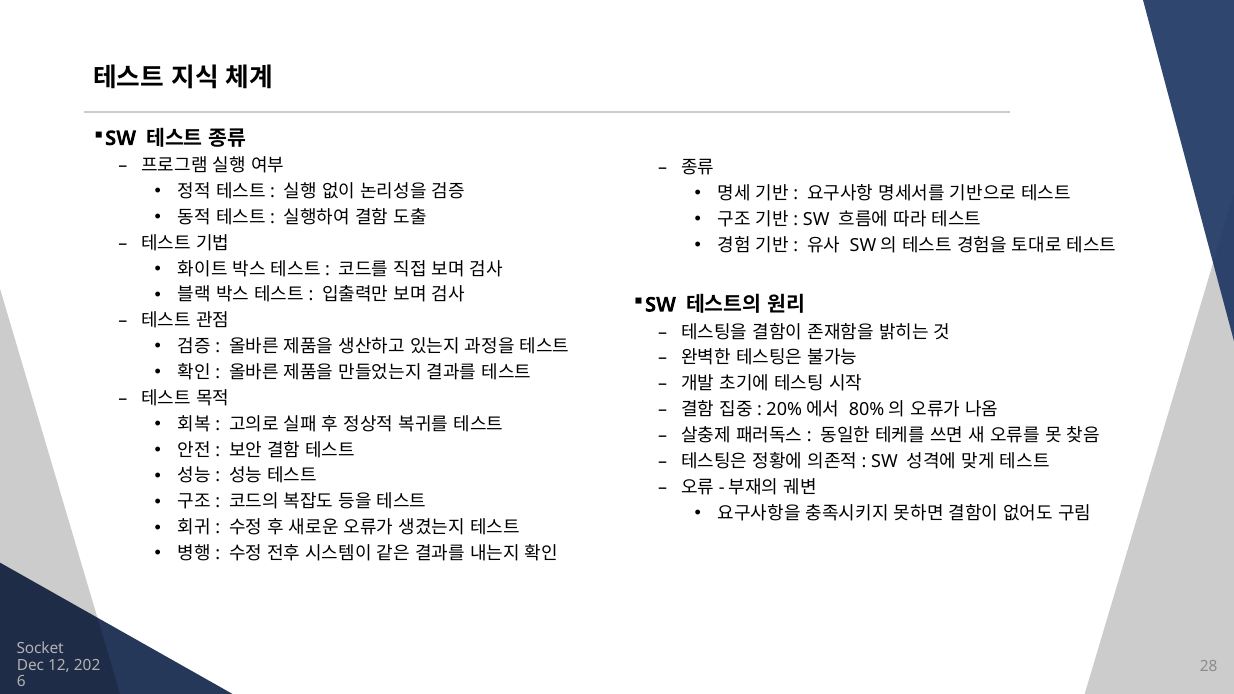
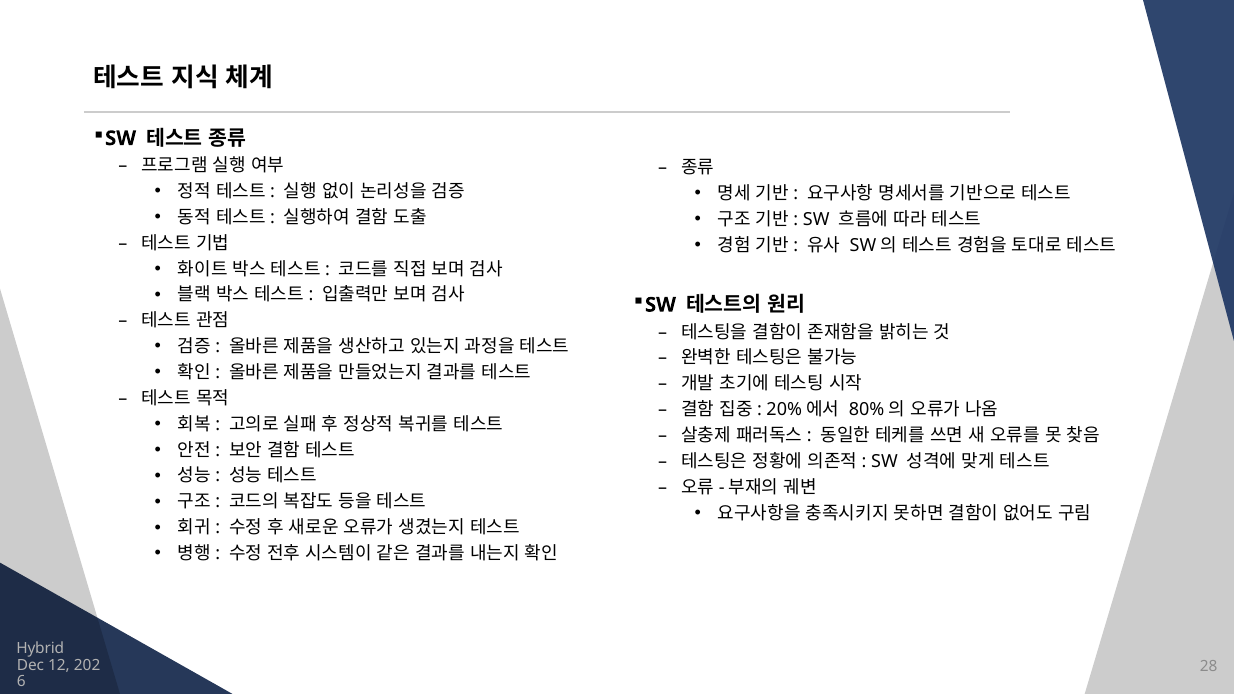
Socket: Socket -> Hybrid (40, 649)
